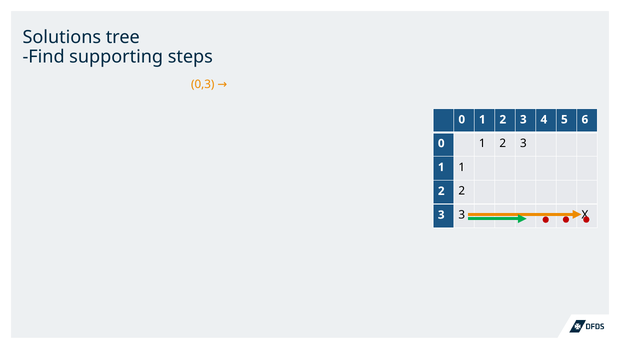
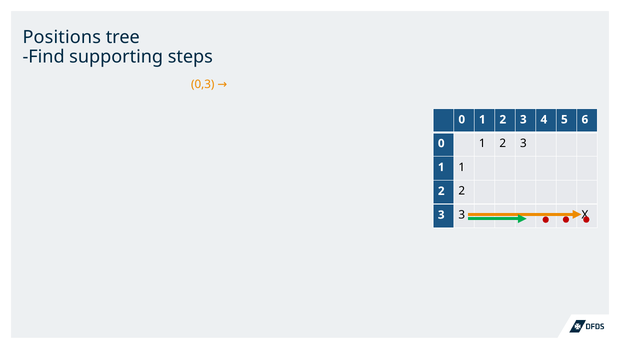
Solutions: Solutions -> Positions (62, 37)
